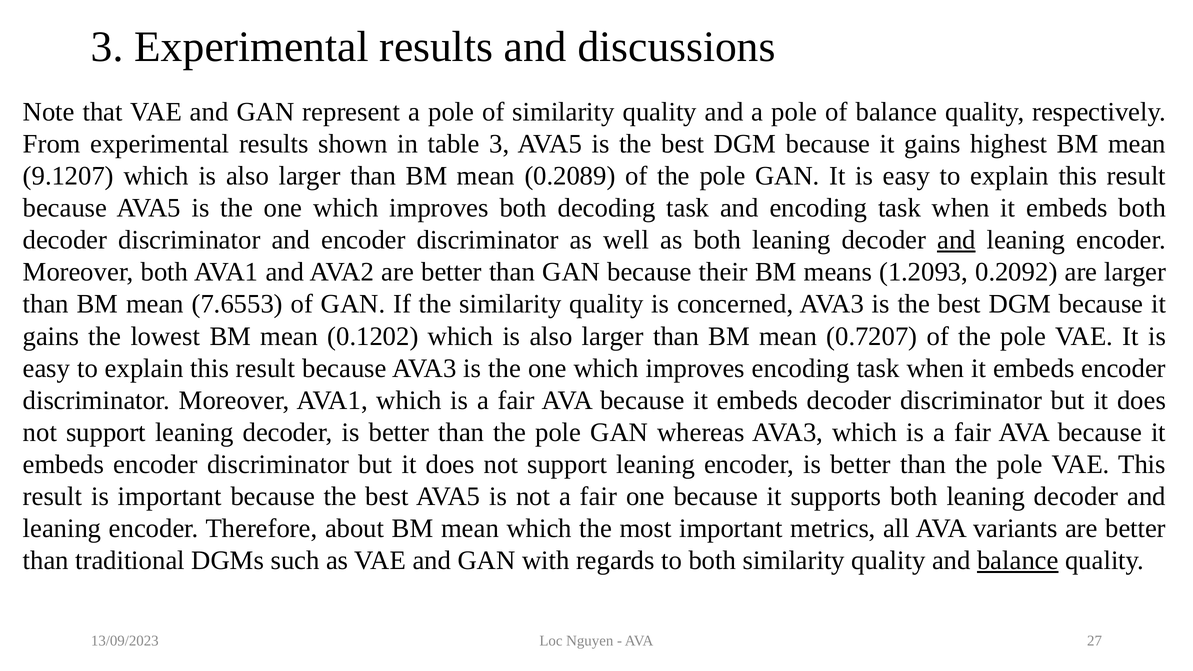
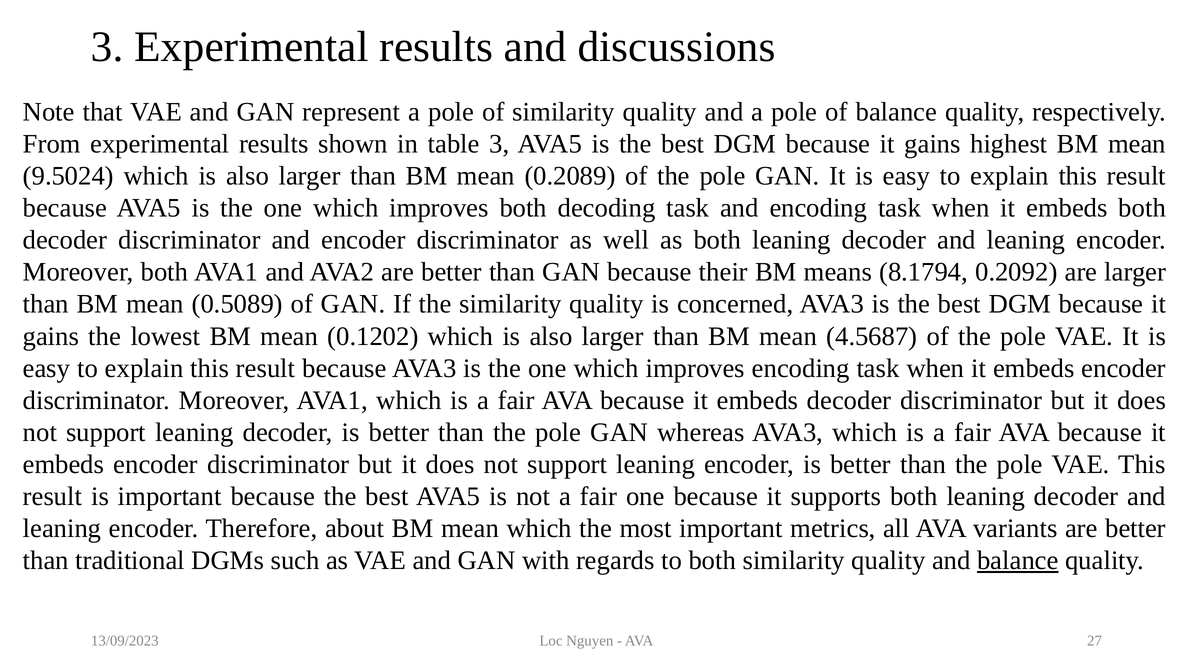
9.1207: 9.1207 -> 9.5024 (68, 176)
and underline: present -> none (956, 240)
1.2093: 1.2093 -> 8.1794 (924, 272)
7.6553: 7.6553 -> 0.5089 (237, 304)
0.7207: 0.7207 -> 4.5687 (872, 336)
